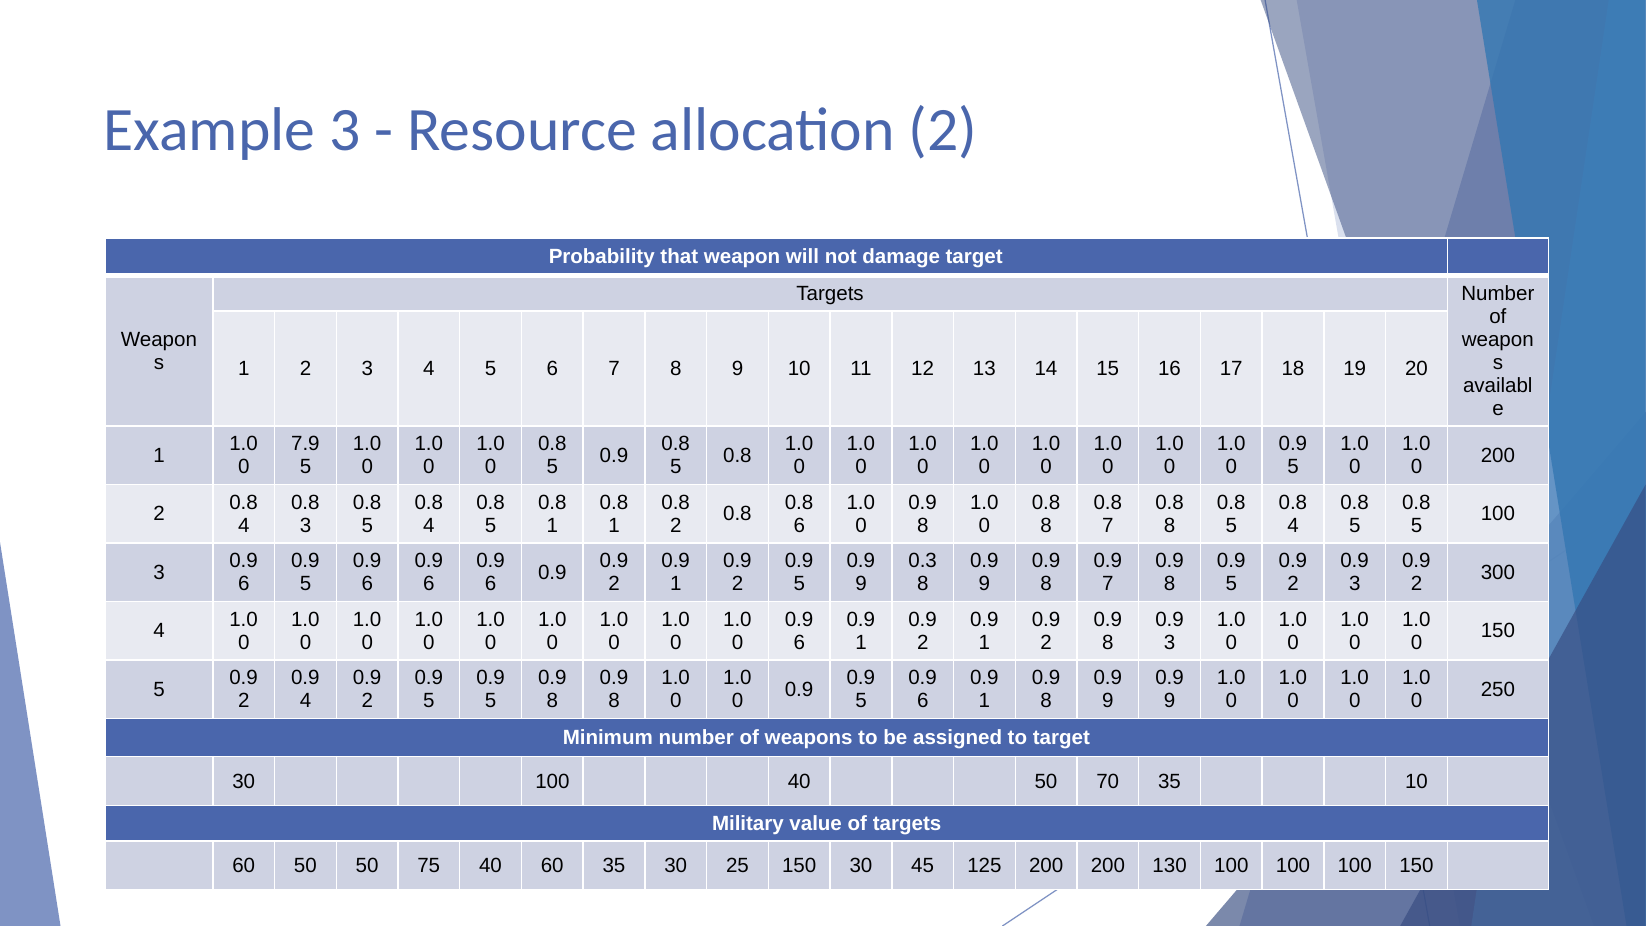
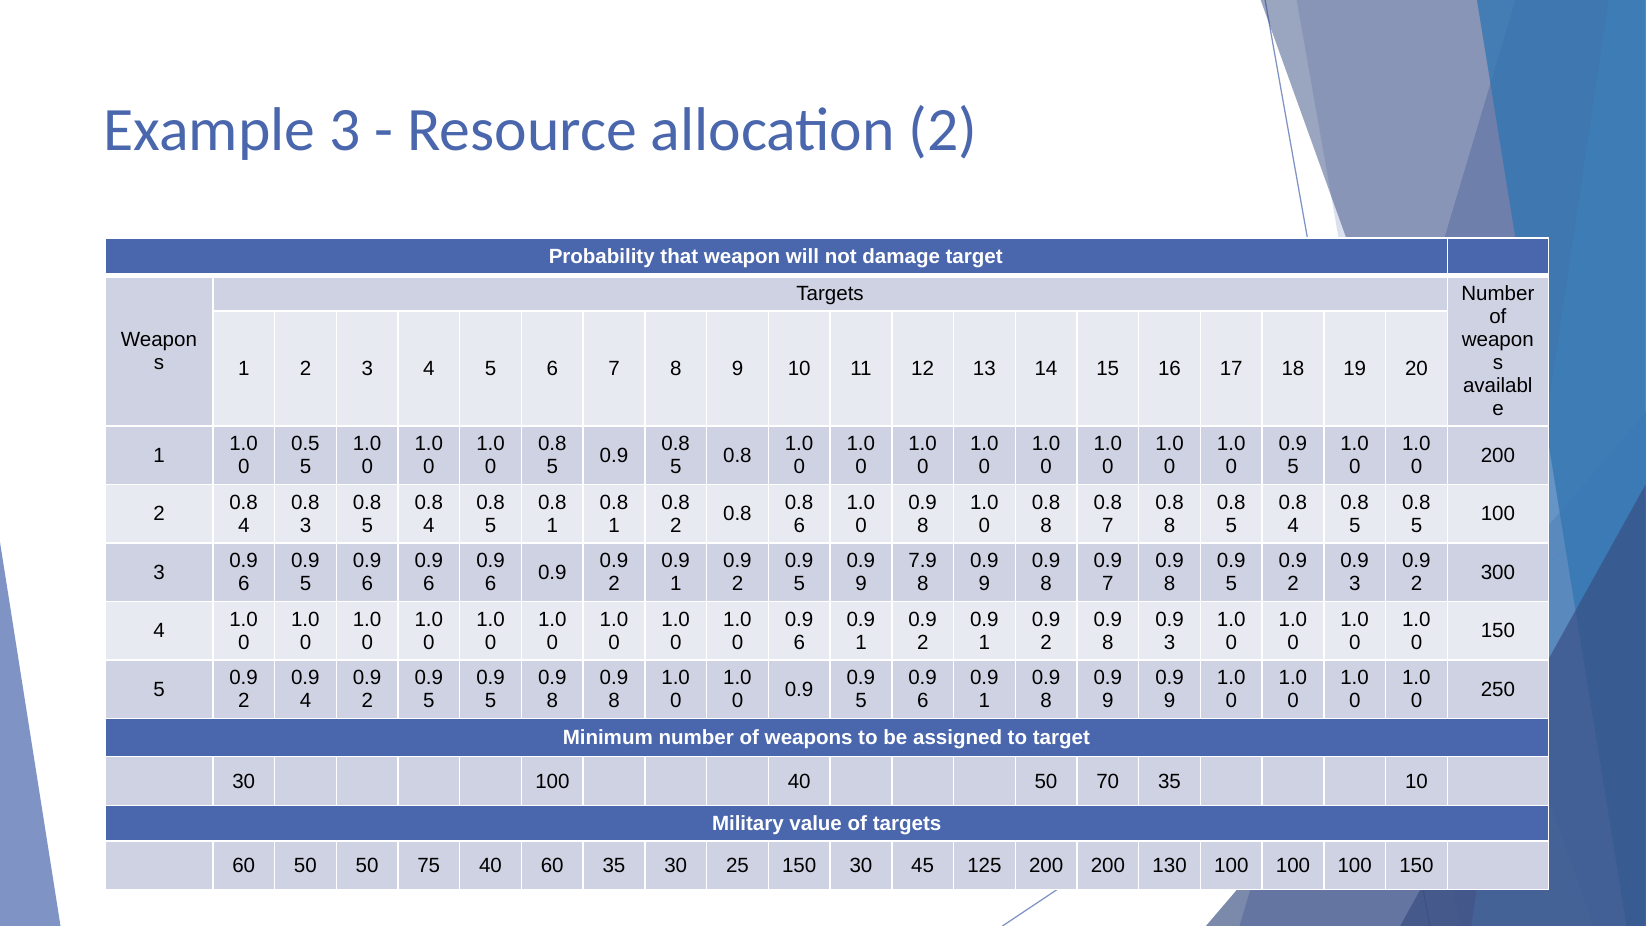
7.9: 7.9 -> 0.5 (305, 444)
0.3: 0.3 -> 7.9 (923, 561)
